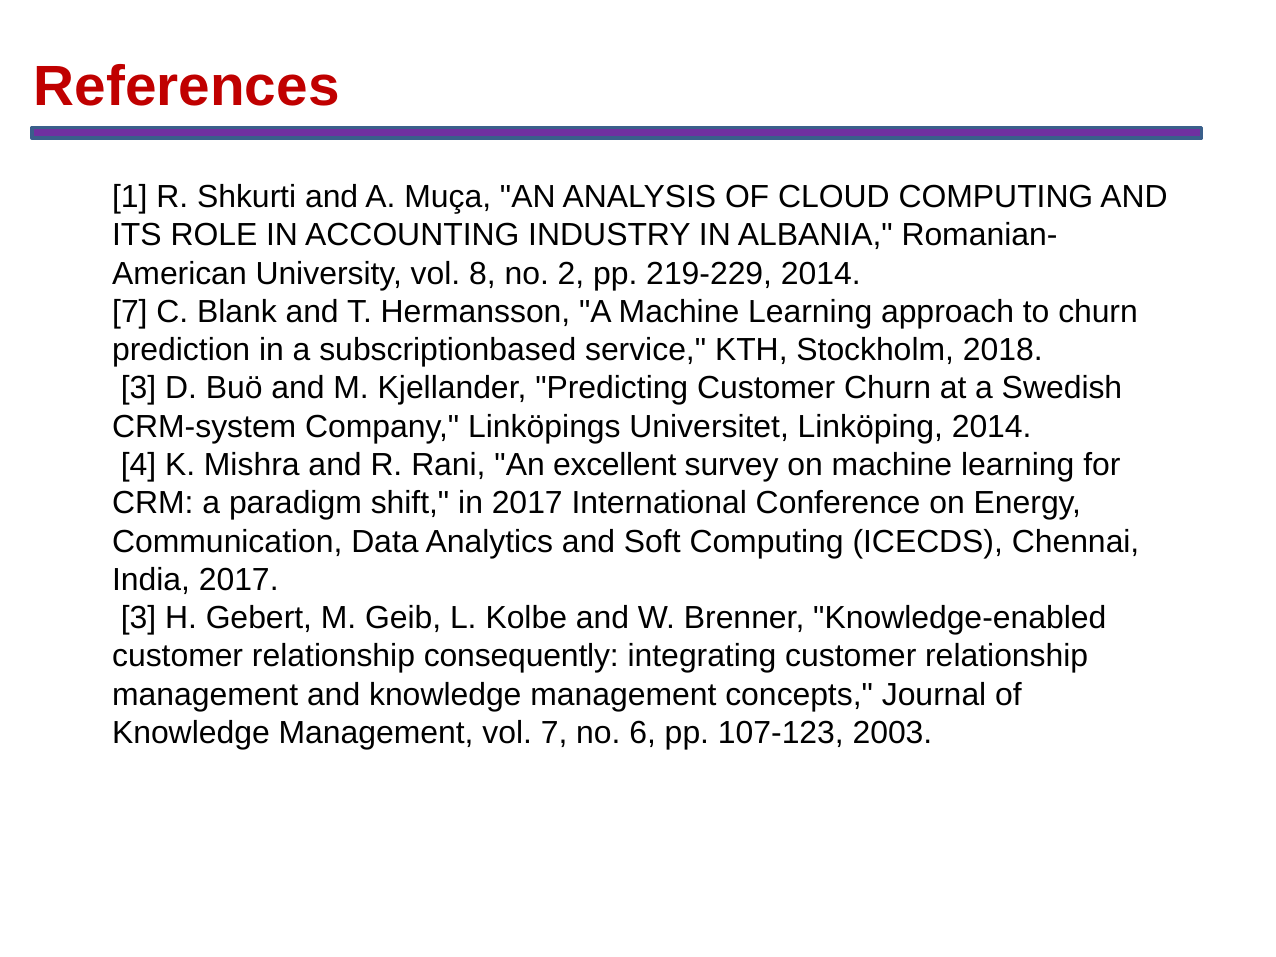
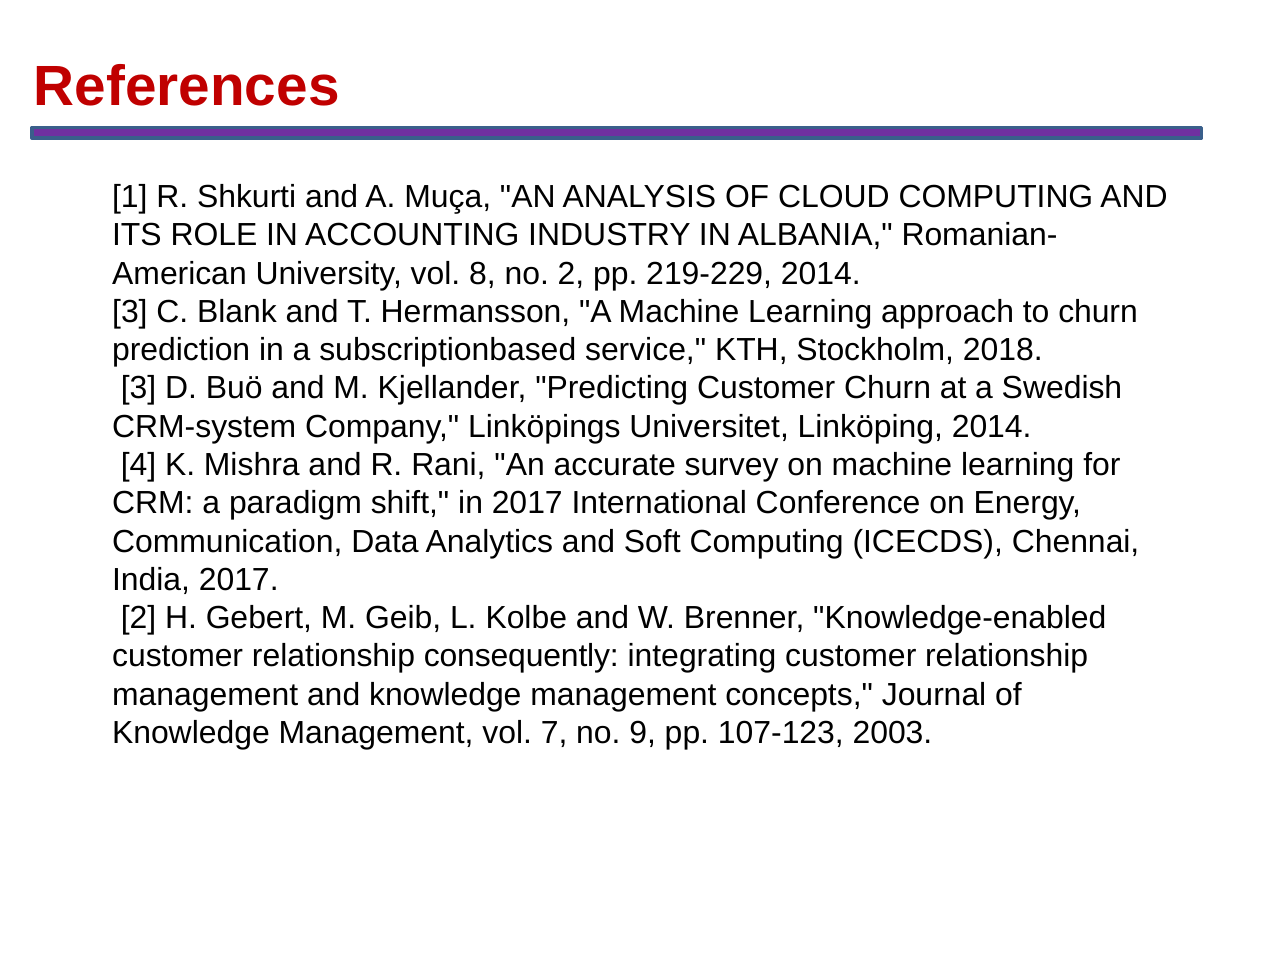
7: 7 -> 3 (130, 312)
excellent: excellent -> accurate (615, 465)
3: 3 -> 2 (139, 618)
6: 6 -> 9 (643, 733)
